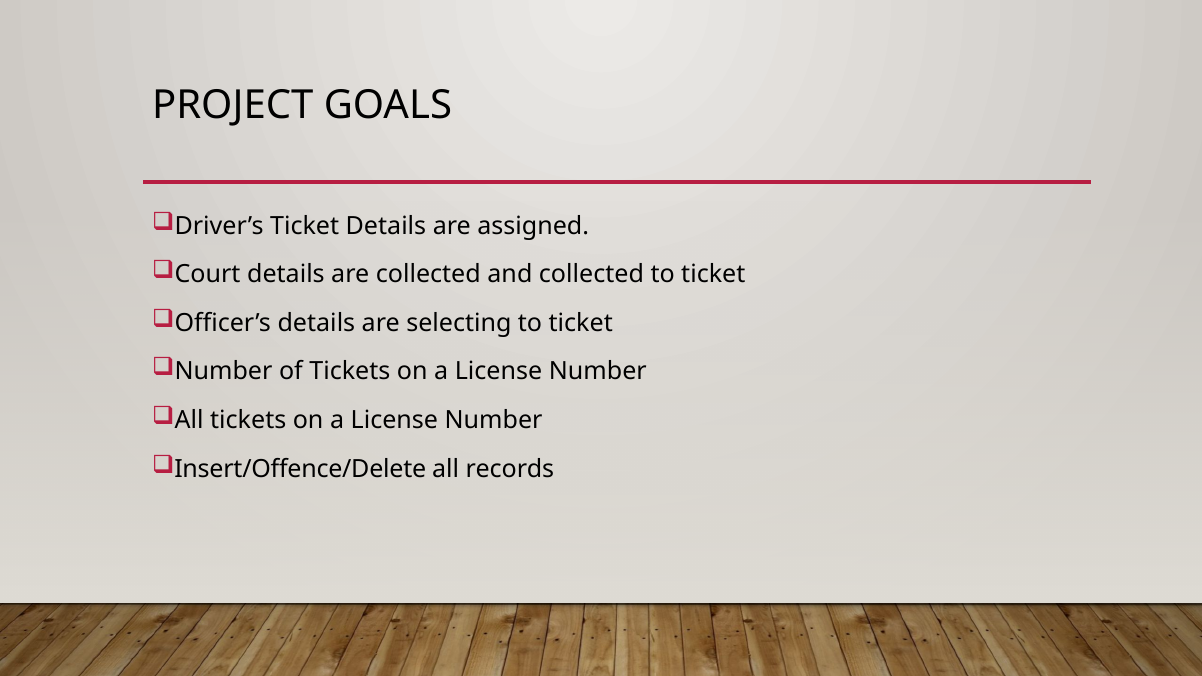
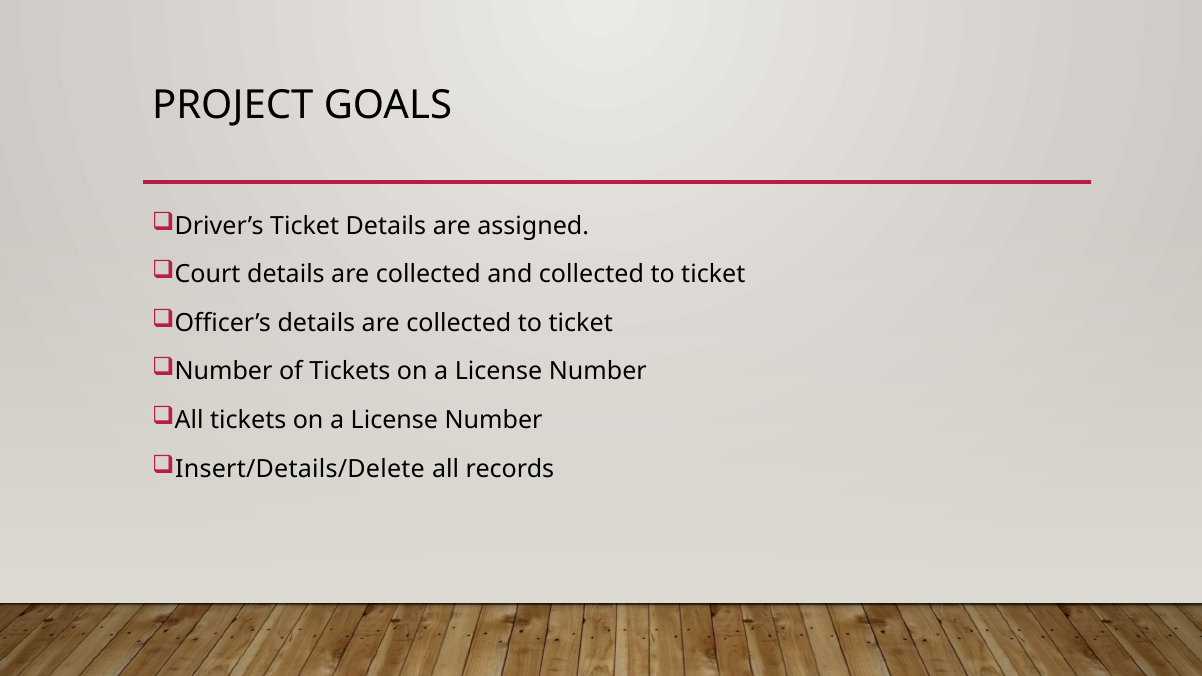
Officer’s details are selecting: selecting -> collected (459, 323)
Insert/Offence/Delete: Insert/Offence/Delete -> Insert/Details/Delete (300, 469)
